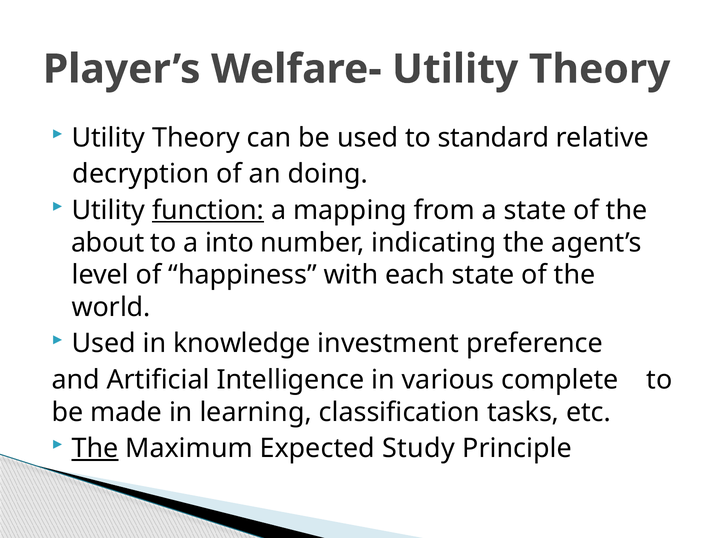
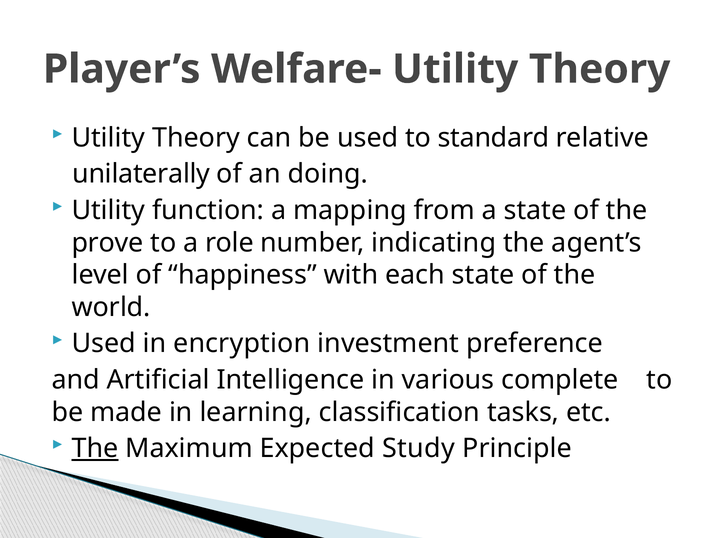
decryption: decryption -> unilaterally (141, 174)
function underline: present -> none (208, 210)
about: about -> prove (108, 243)
into: into -> role (229, 243)
knowledge: knowledge -> encryption (242, 343)
